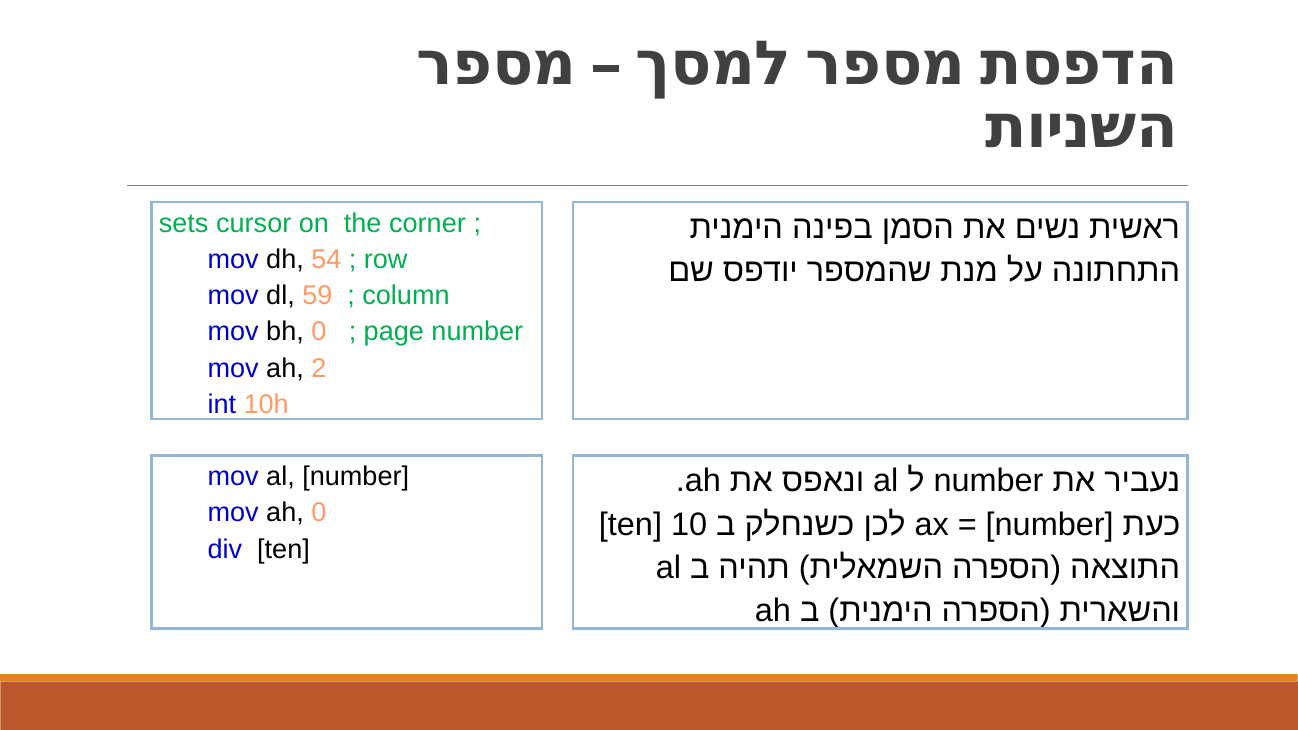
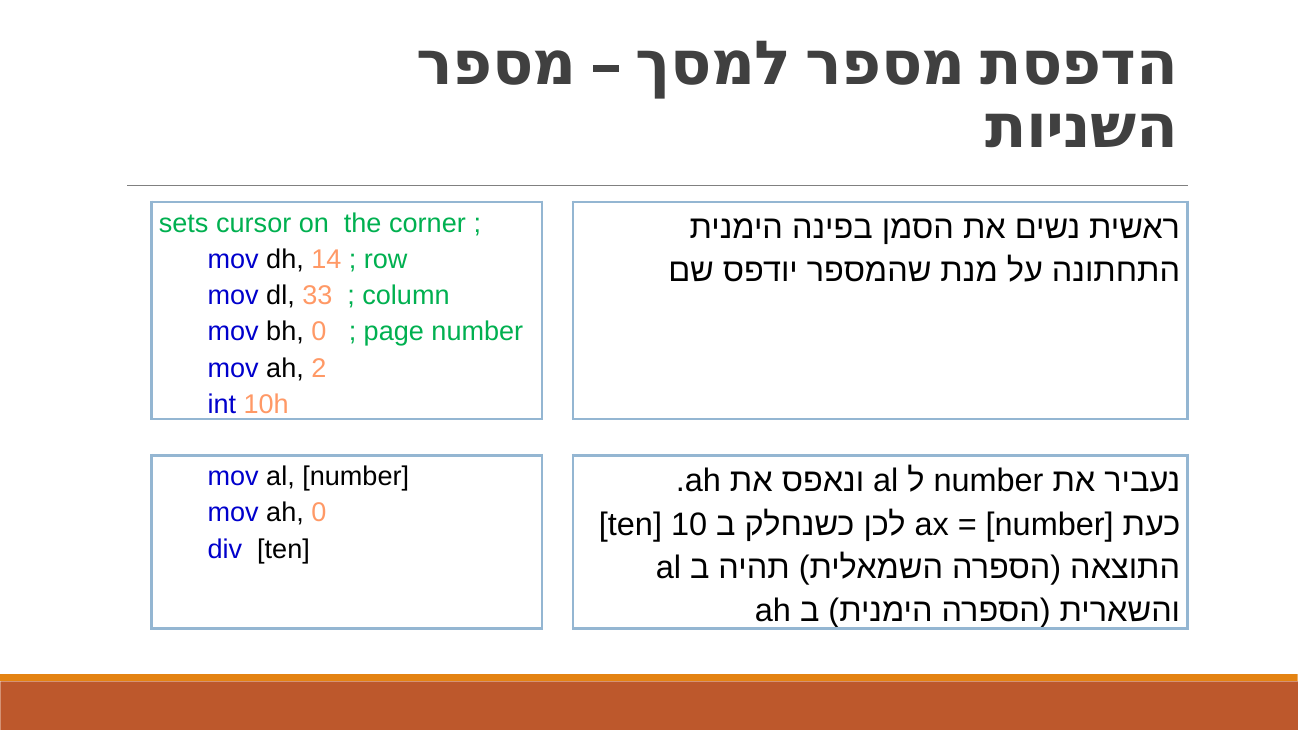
54: 54 -> 14 (326, 260)
59: 59 -> 33 (317, 296)
